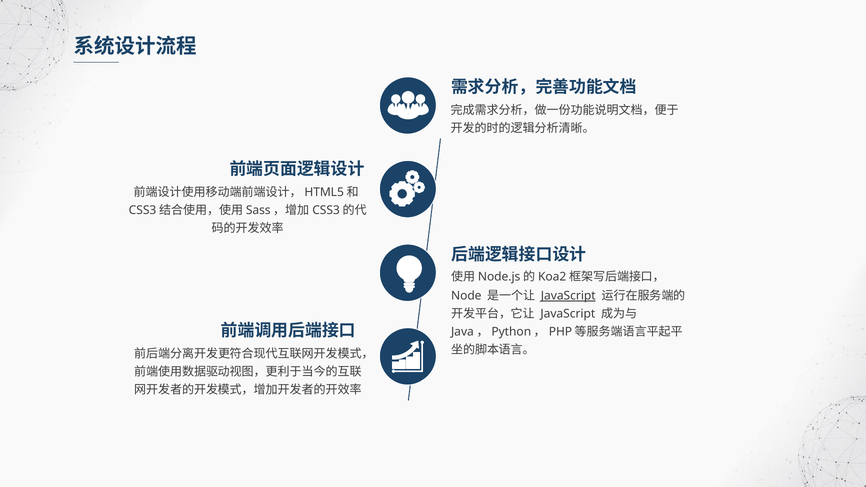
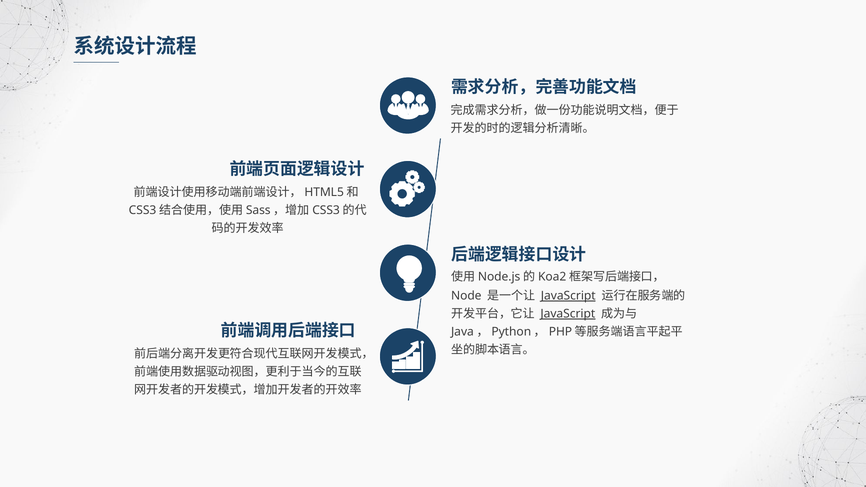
JavaScript underline: none -> present (568, 314)
